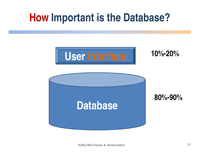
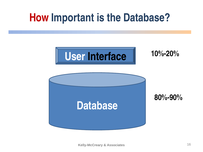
Interface colour: orange -> black (107, 57)
